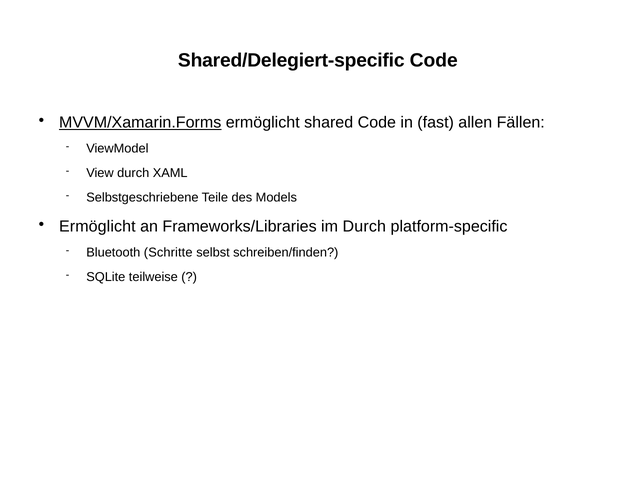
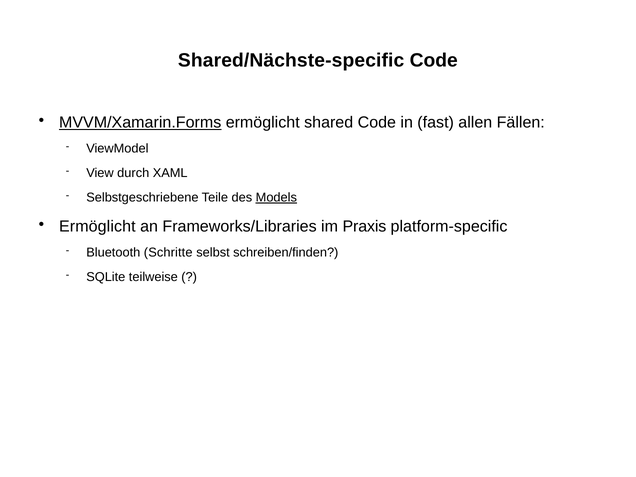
Shared/Delegiert-specific: Shared/Delegiert-specific -> Shared/Nächste-specific (291, 60)
Models underline: none -> present (276, 197)
im Durch: Durch -> Praxis (364, 226)
